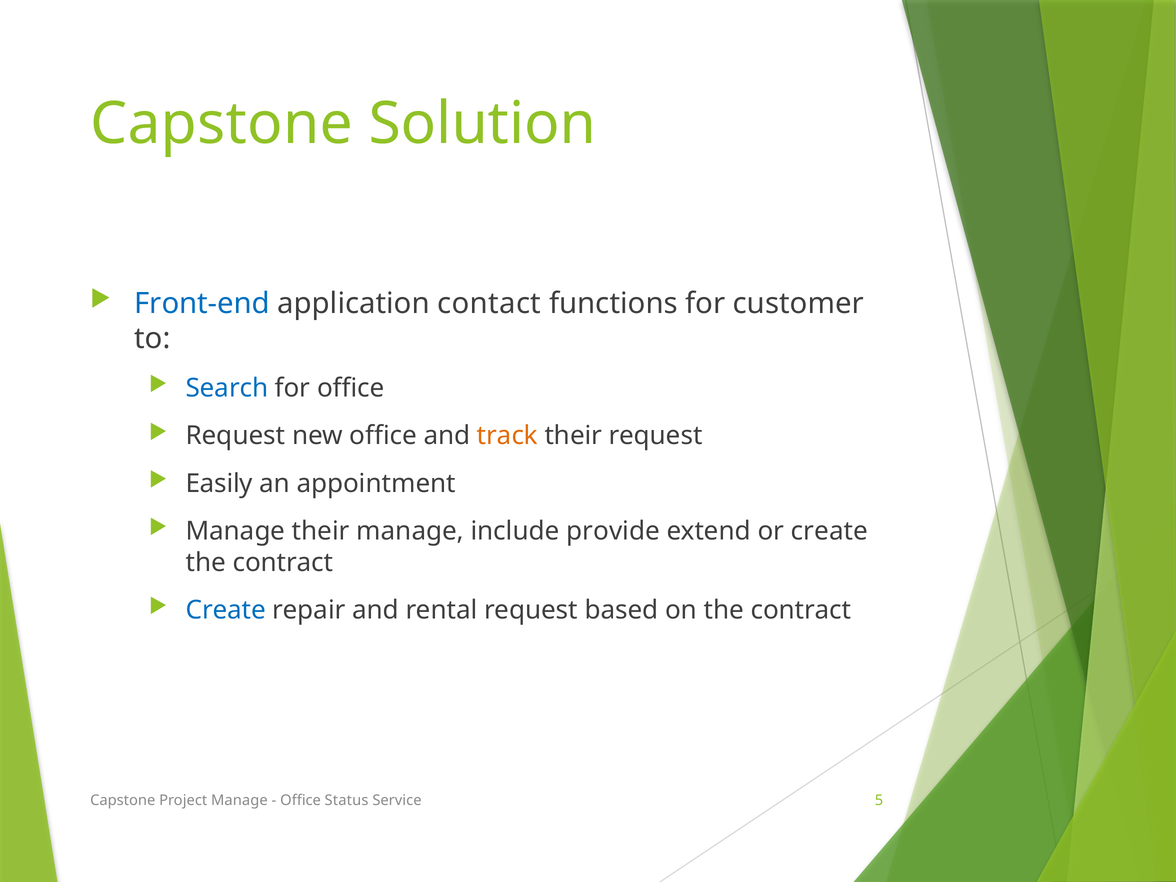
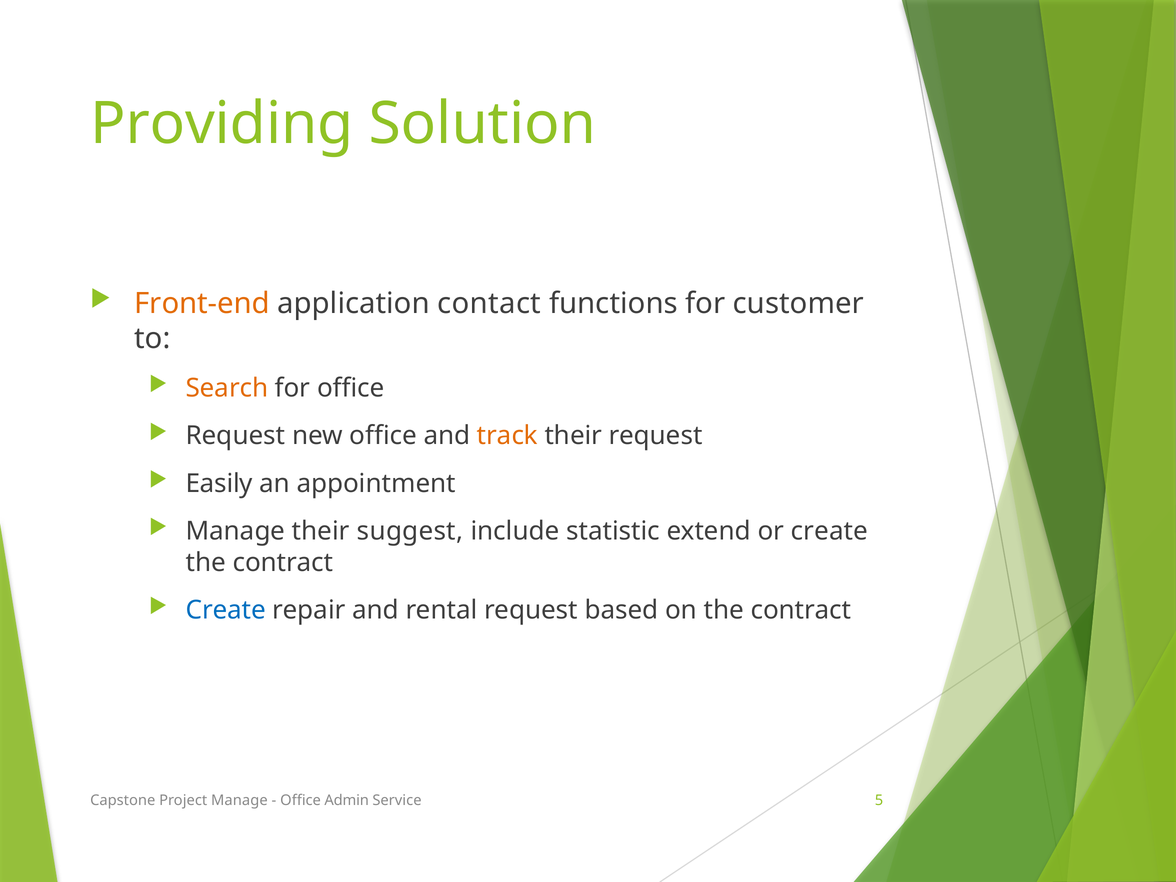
Capstone: Capstone -> Providing (222, 124)
Front-end colour: blue -> orange (202, 303)
Search colour: blue -> orange (227, 388)
their manage: manage -> suggest (410, 531)
provide: provide -> statistic (613, 531)
Status: Status -> Admin (347, 800)
